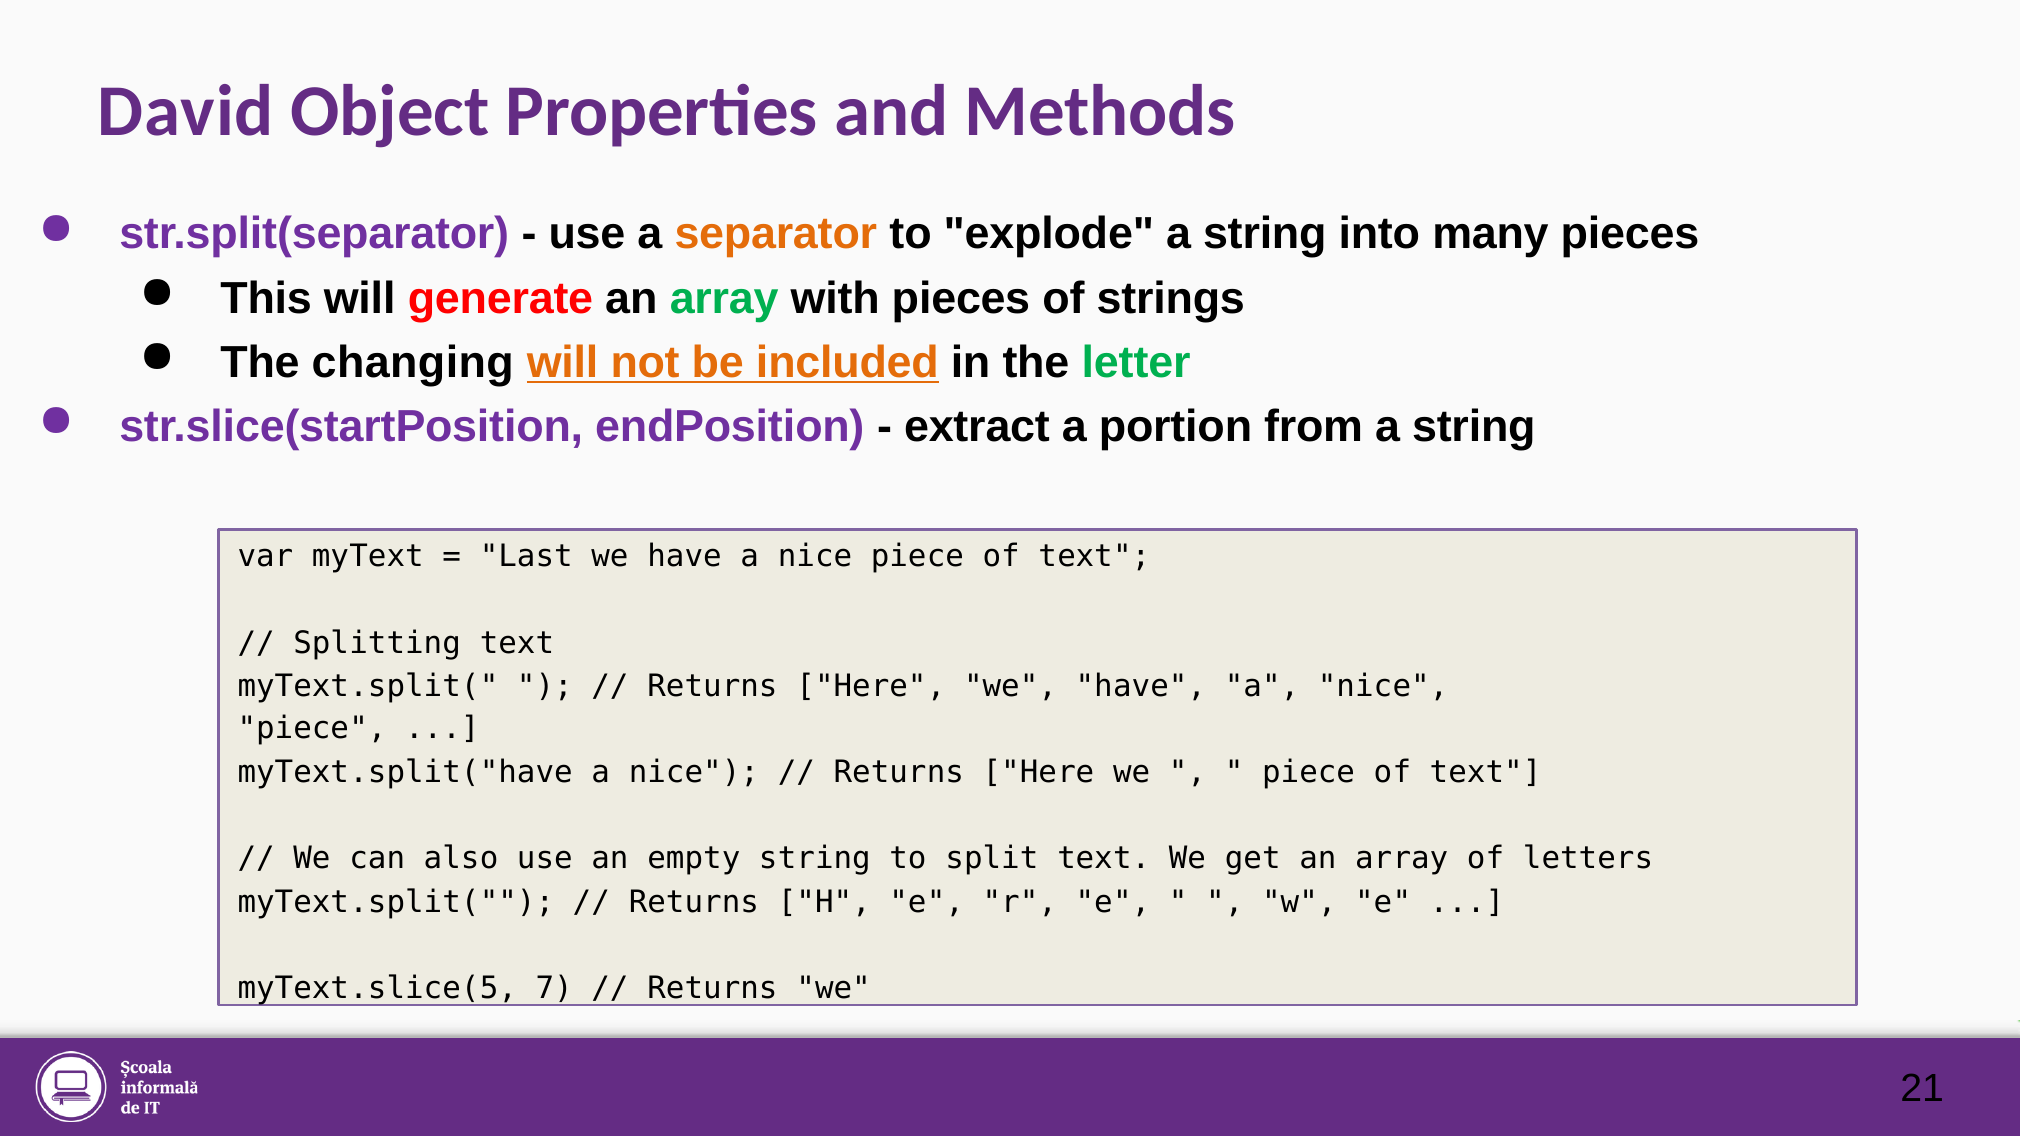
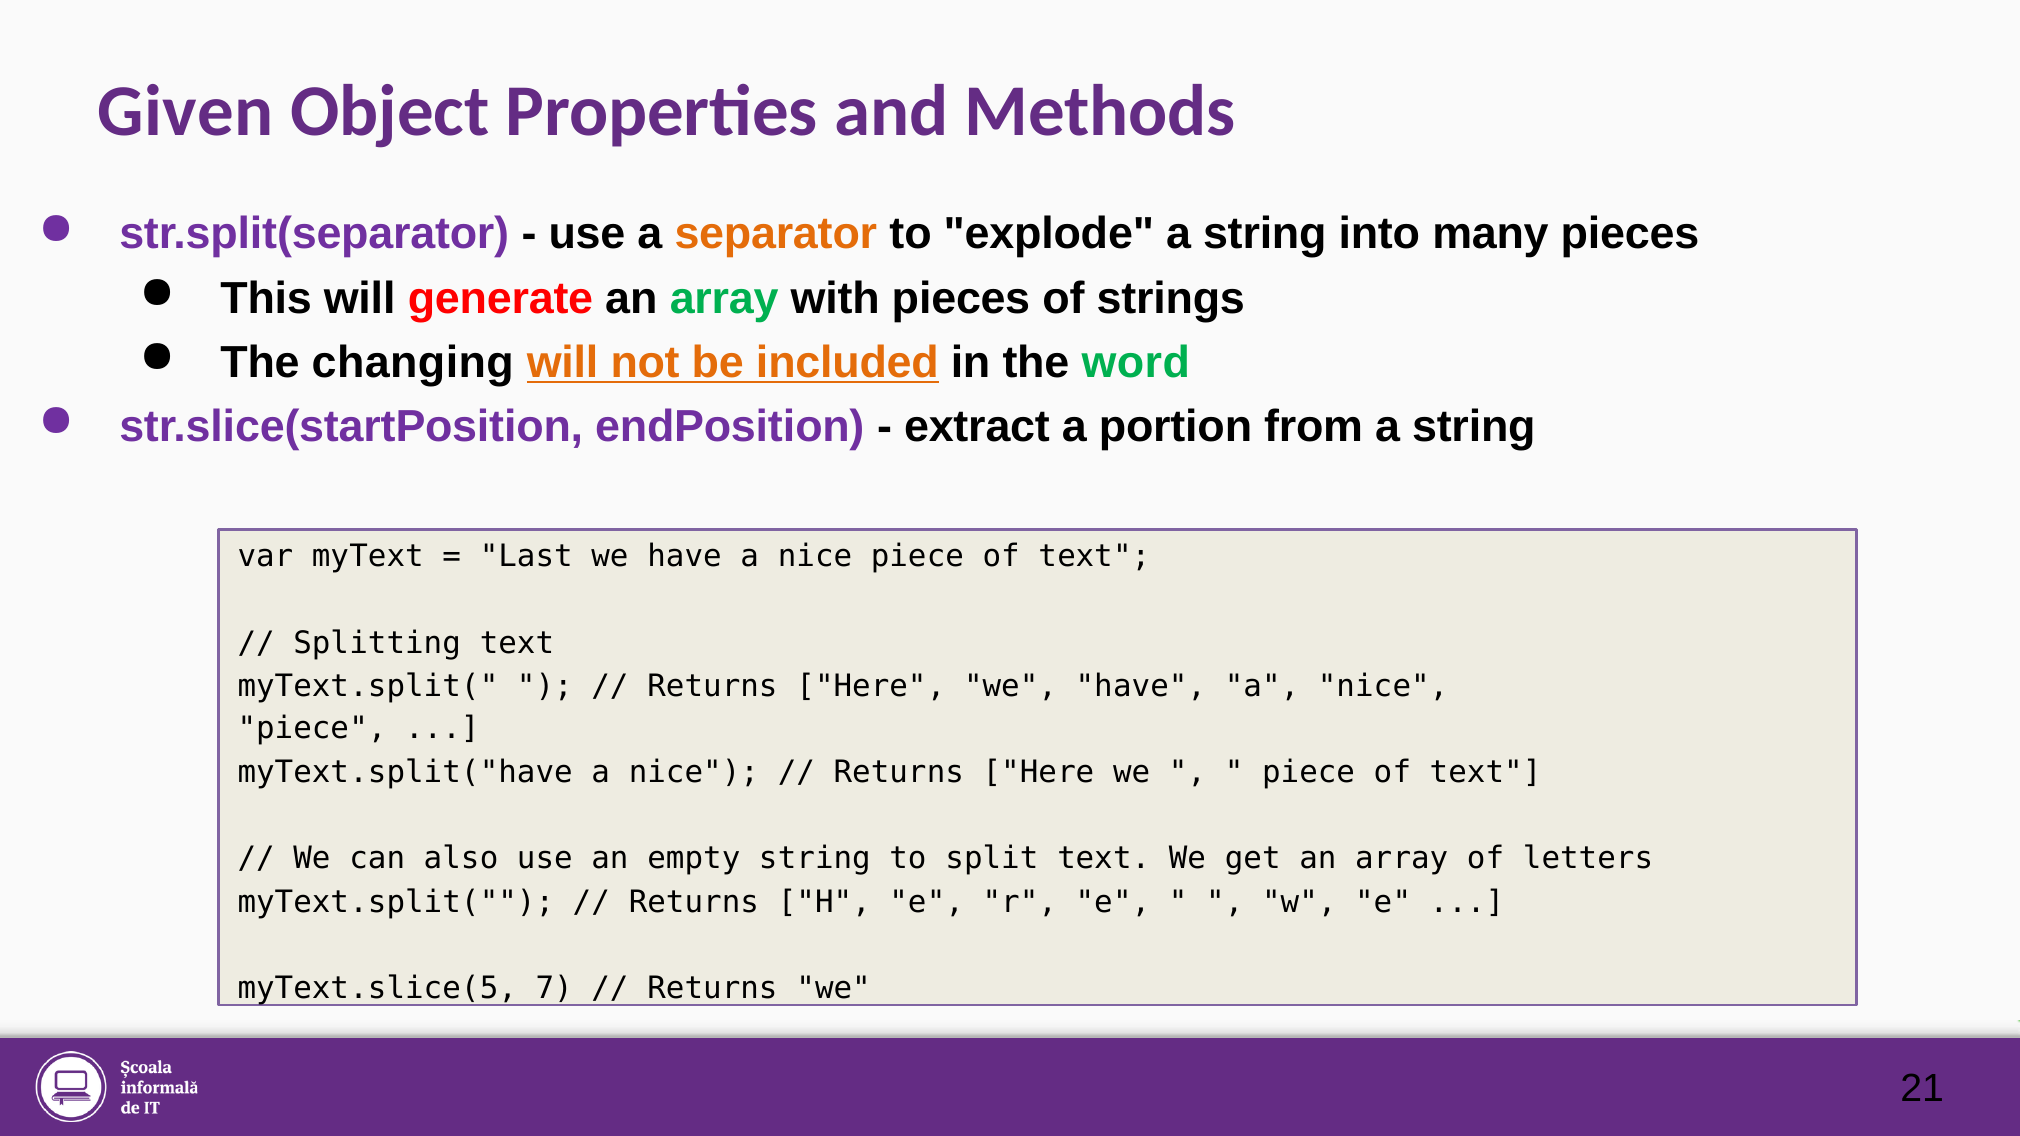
David: David -> Given (186, 112)
letter: letter -> word (1136, 362)
